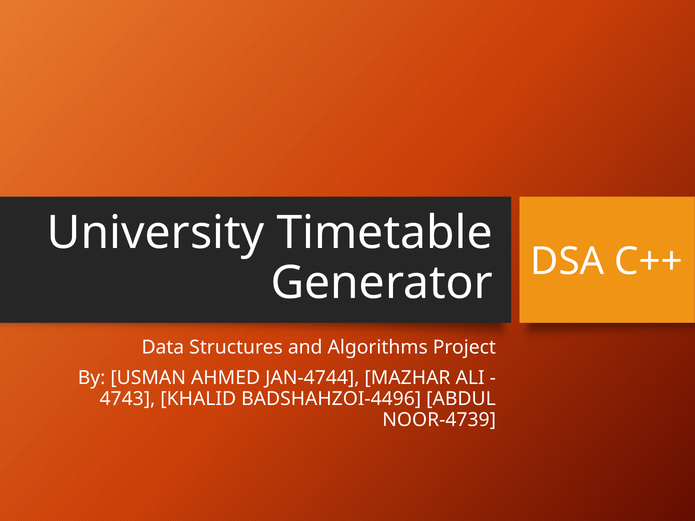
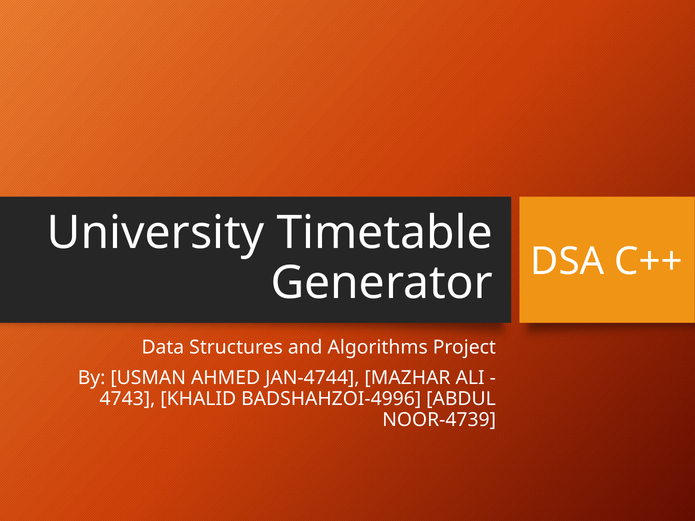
BADSHAHZOI-4496: BADSHAHZOI-4496 -> BADSHAHZOI-4996 (331, 399)
